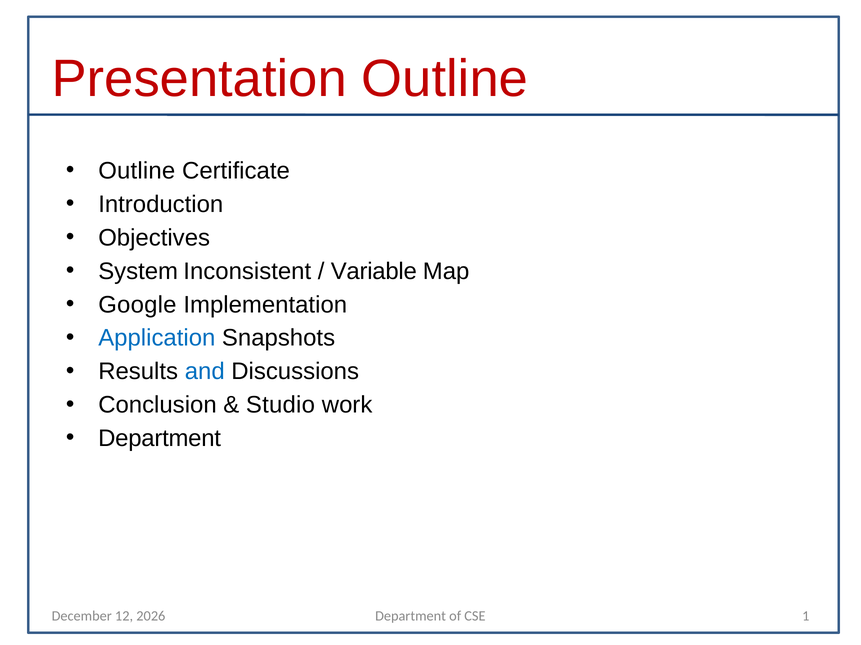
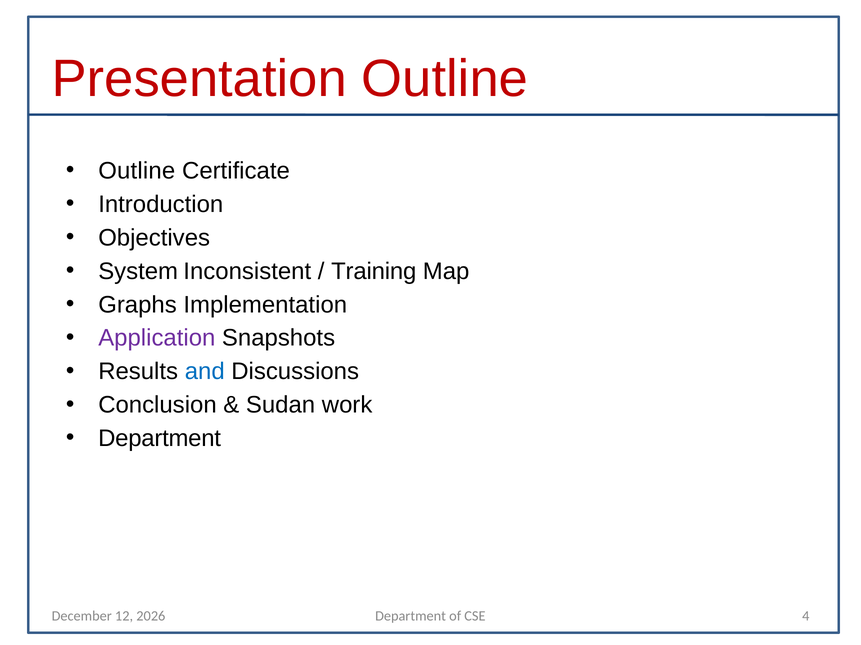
Variable: Variable -> Training (374, 271)
Google: Google -> Graphs (138, 305)
Application colour: blue -> purple (157, 338)
Studio: Studio -> Sudan (281, 405)
1: 1 -> 4 (806, 617)
